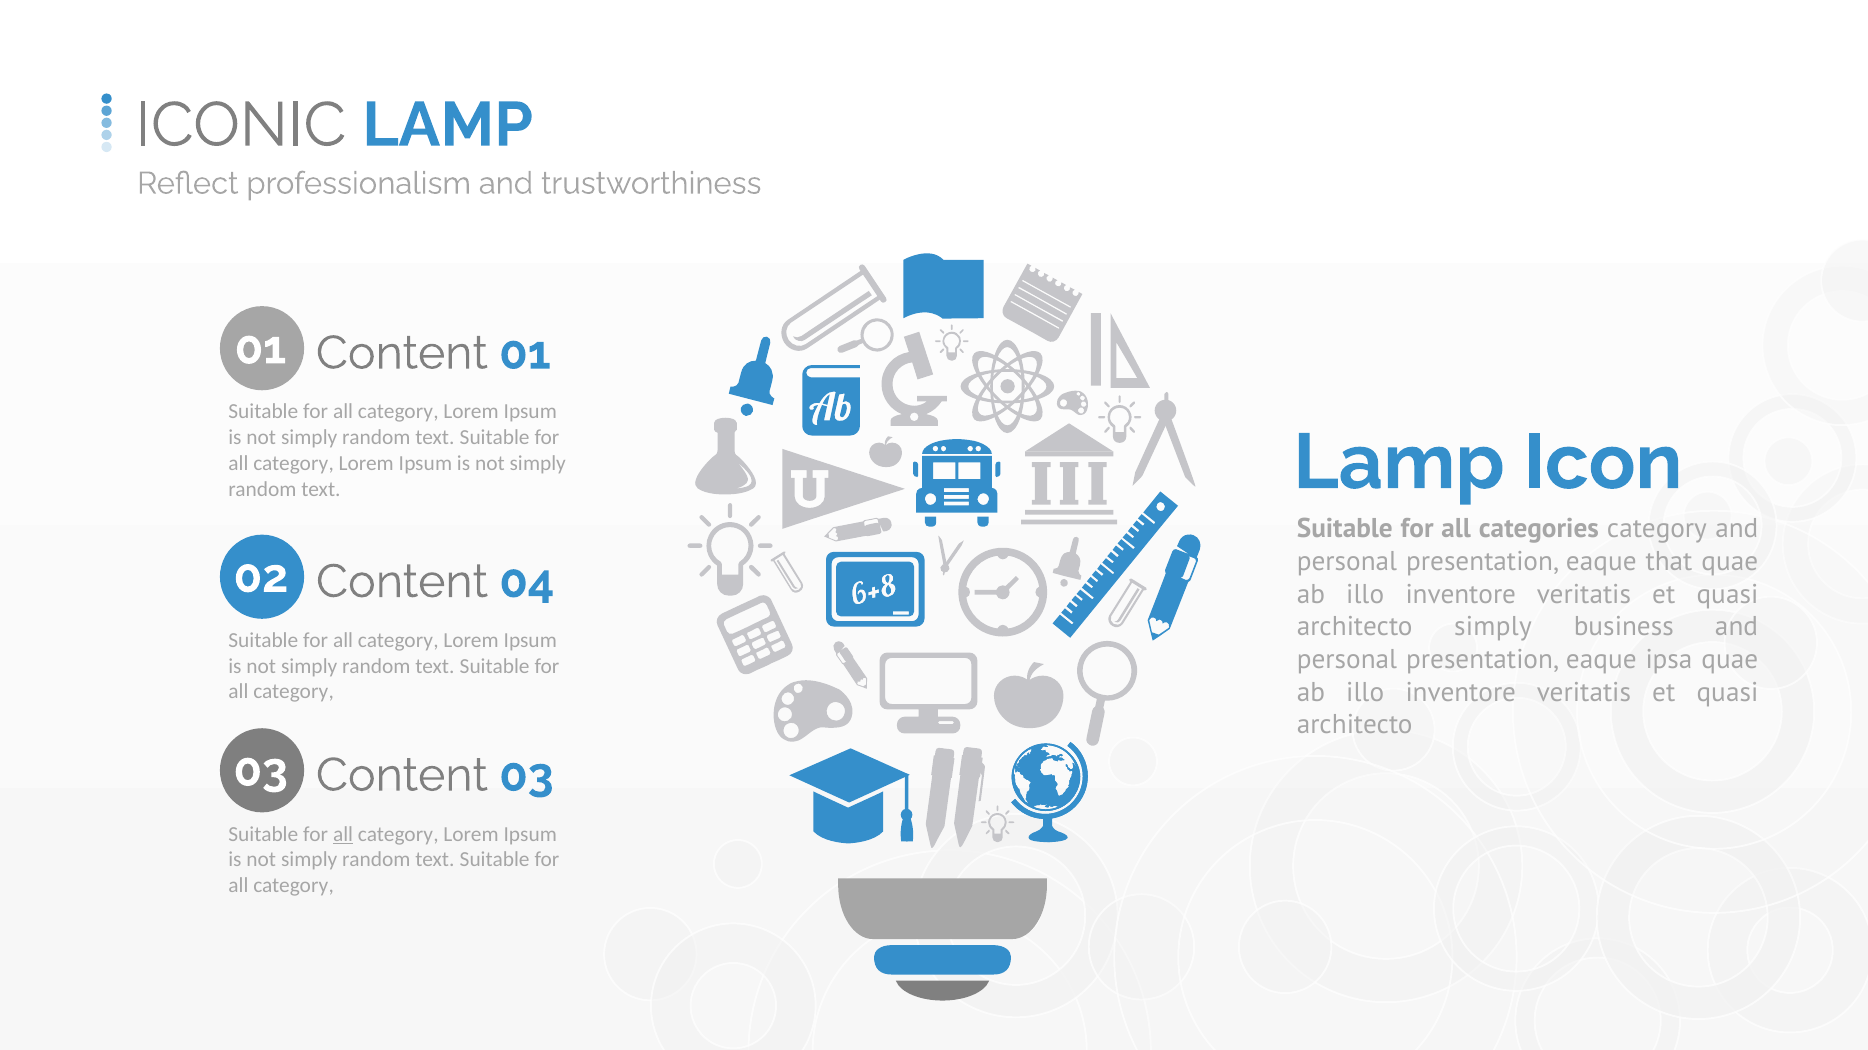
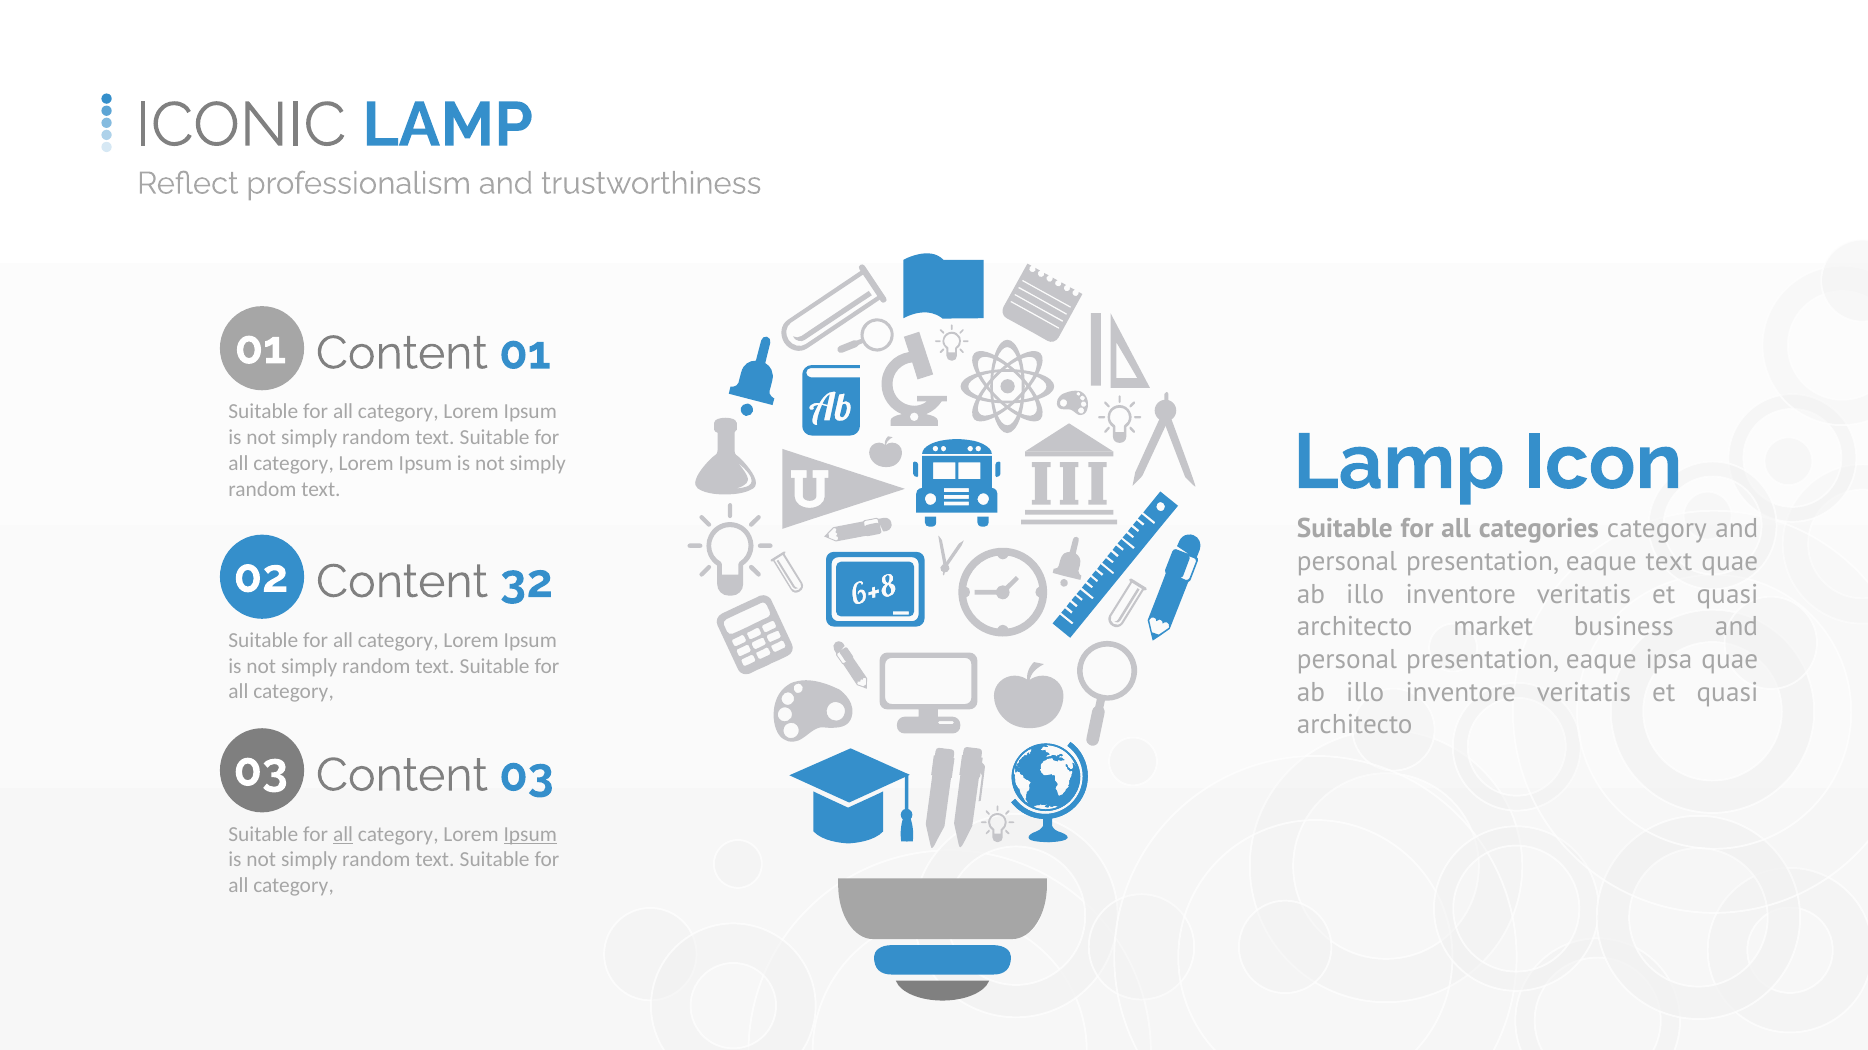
eaque that: that -> text (1669, 562)
04: 04 -> 32 (526, 582)
architecto simply: simply -> market (1493, 627)
Ipsum underline: none -> present (530, 835)
